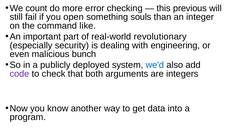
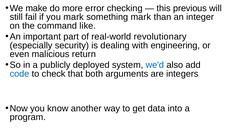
count: count -> make (36, 8)
you open: open -> mark (74, 17)
something souls: souls -> mark (141, 17)
bunch: bunch -> return (84, 54)
code colour: purple -> blue (19, 74)
